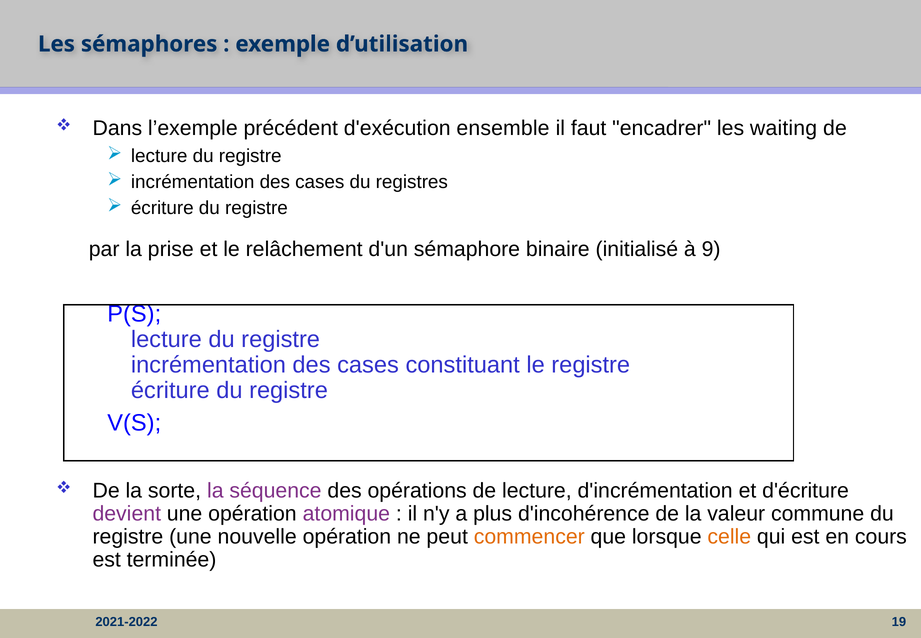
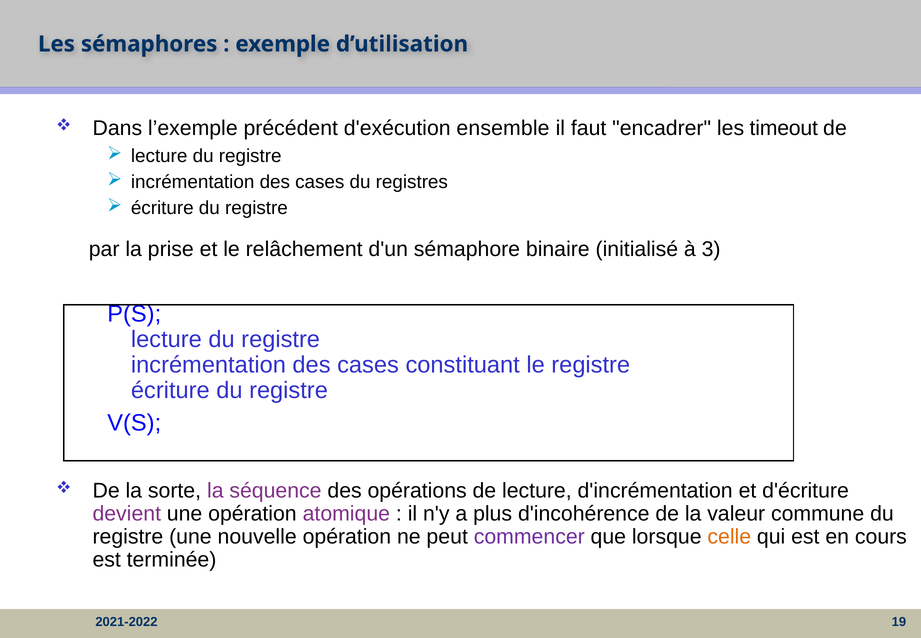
waiting: waiting -> timeout (784, 128)
9: 9 -> 3 (711, 249)
commencer colour: orange -> purple (529, 536)
